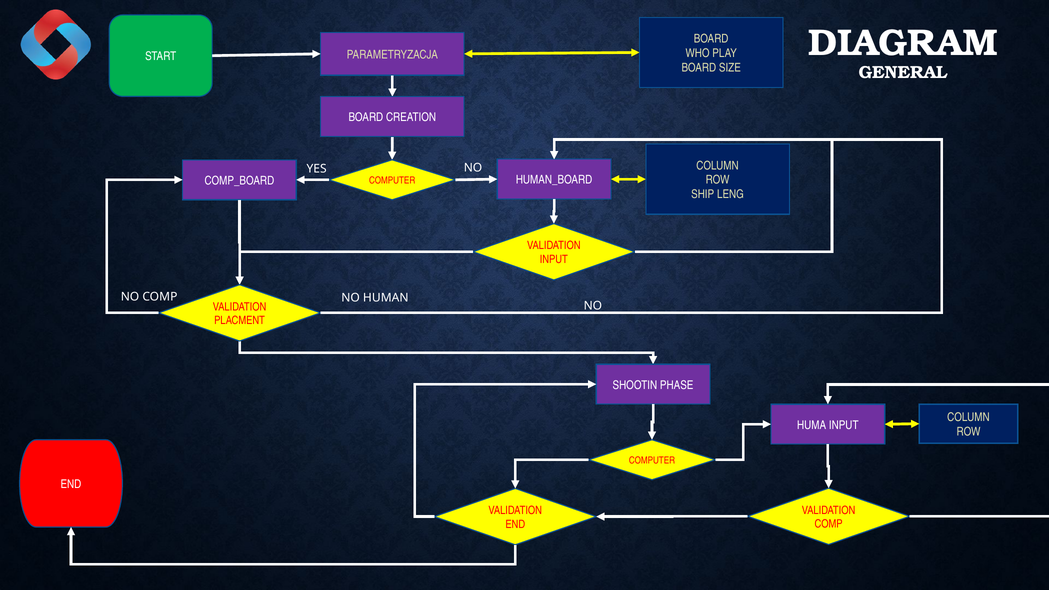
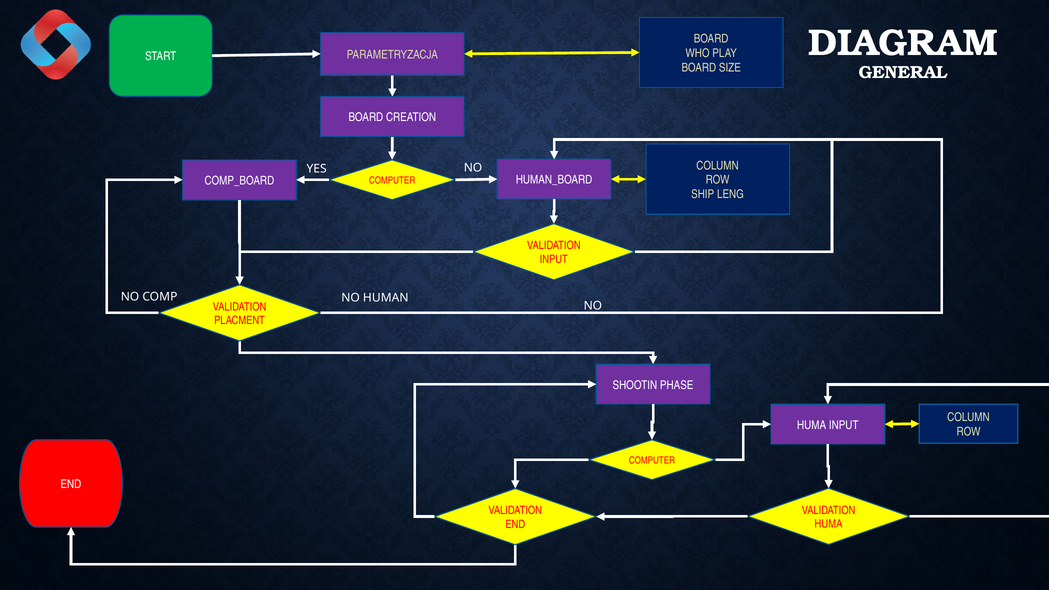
COMP: COMP -> HUMA (829, 524)
